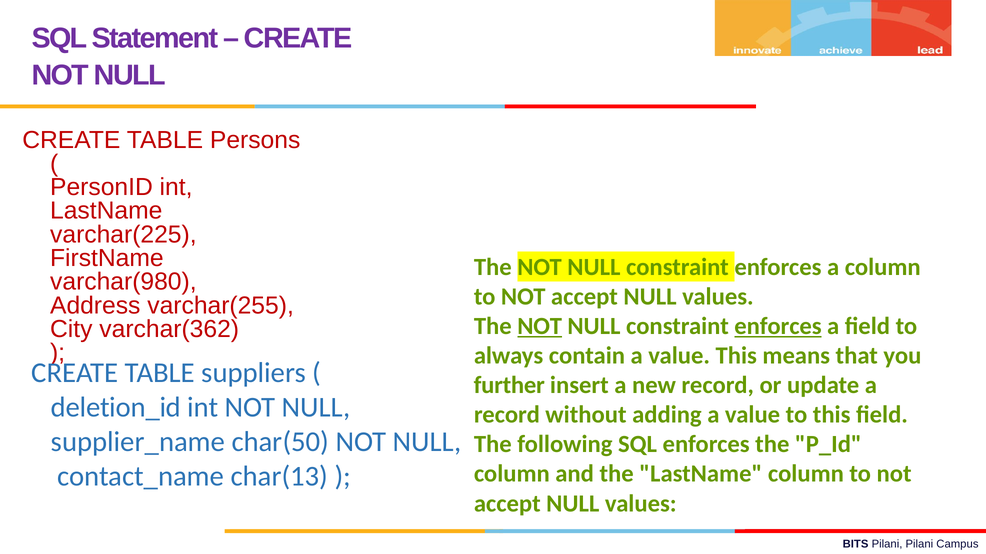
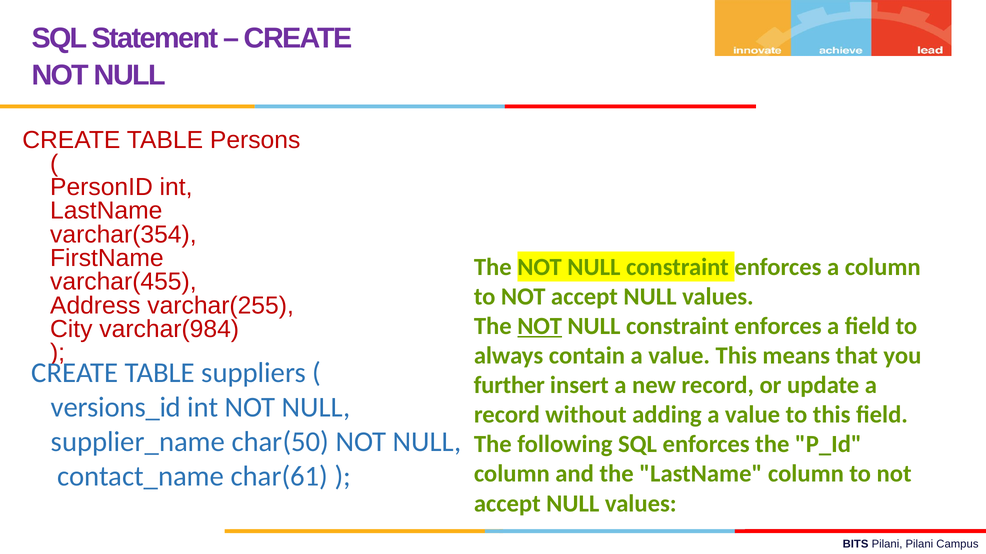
varchar(225: varchar(225 -> varchar(354 (123, 235)
varchar(980: varchar(980 -> varchar(455 (123, 282)
enforces underline: present -> none (778, 326)
varchar(362: varchar(362 -> varchar(984 (169, 329)
deletion_id: deletion_id -> versions_id (116, 408)
char(13: char(13 -> char(61 (279, 477)
